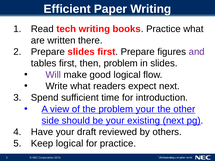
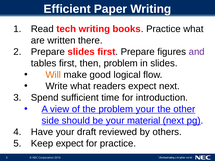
Will colour: purple -> orange (53, 75)
existing: existing -> material (144, 121)
Keep logical: logical -> expect (70, 144)
